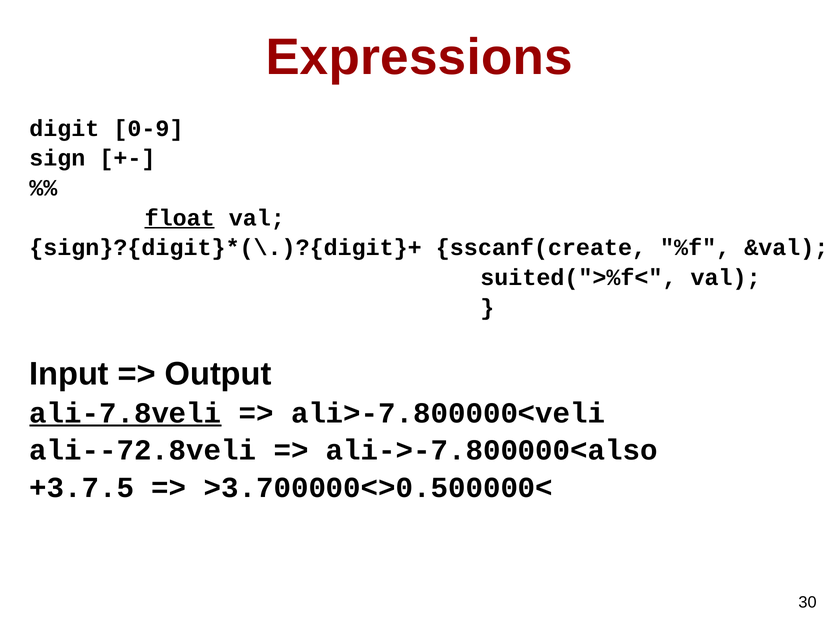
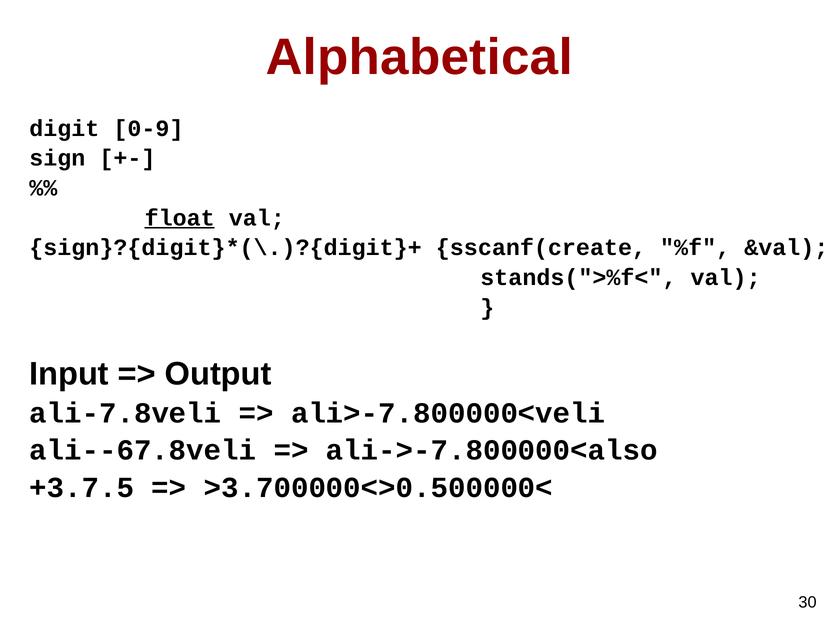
Expressions: Expressions -> Alphabetical (419, 57)
suited(">%f<: suited(">%f< -> stands(">%f< (578, 278)
ali-7.8veli underline: present -> none (125, 413)
ali--72.8veli: ali--72.8veli -> ali--67.8veli (143, 450)
